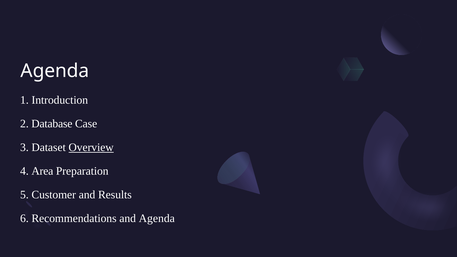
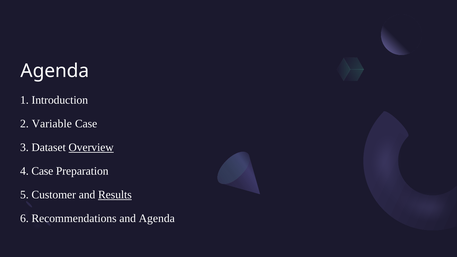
Database: Database -> Variable (52, 124)
4 Area: Area -> Case (42, 171)
Results underline: none -> present (115, 195)
